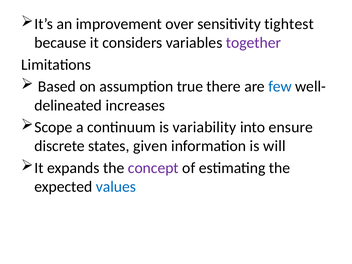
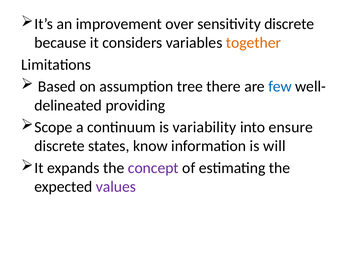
sensitivity tightest: tightest -> discrete (289, 24)
together colour: purple -> orange (253, 43)
true: true -> tree (190, 87)
increases: increases -> providing (135, 105)
given: given -> know (150, 146)
values colour: blue -> purple (116, 187)
